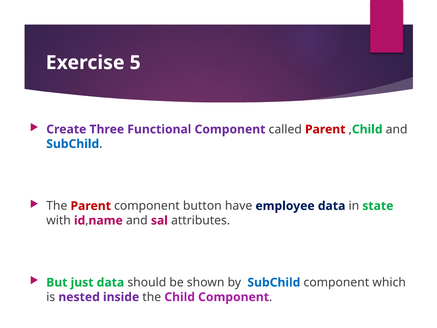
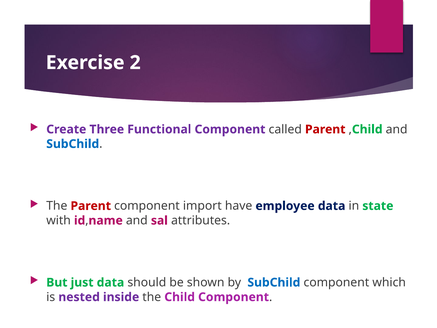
5: 5 -> 2 (135, 63)
button: button -> import (202, 206)
